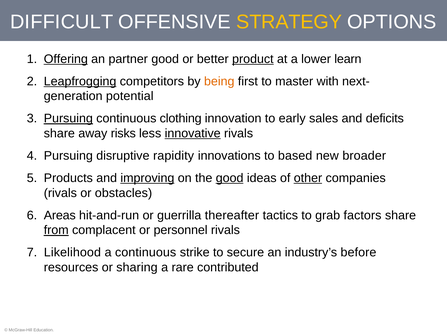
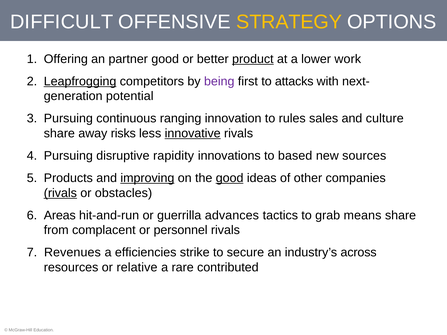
Offering underline: present -> none (66, 59)
learn: learn -> work (348, 59)
being colour: orange -> purple (219, 81)
master: master -> attacks (294, 81)
Pursuing underline: present -> none (68, 119)
clothing: clothing -> ranging (181, 119)
early: early -> rules (292, 119)
deficits: deficits -> culture (385, 119)
broader: broader -> sources (364, 156)
other underline: present -> none (308, 178)
rivals underline: none -> present (60, 193)
thereafter: thereafter -> advances (232, 215)
factors: factors -> means (363, 215)
from underline: present -> none (56, 230)
Likelihood: Likelihood -> Revenues (72, 253)
a continuous: continuous -> efficiencies (146, 253)
before: before -> across (359, 253)
sharing: sharing -> relative (137, 268)
